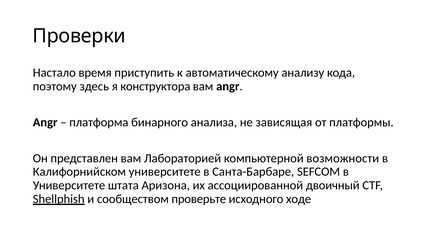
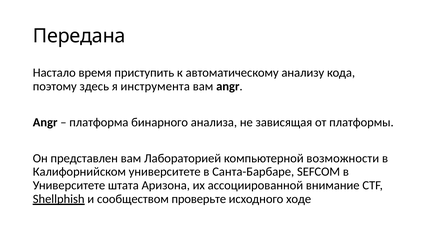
Проверки: Проверки -> Передана (79, 36)
конструктора: конструктора -> инструмента (155, 86)
двоичный: двоичный -> внимание (333, 185)
